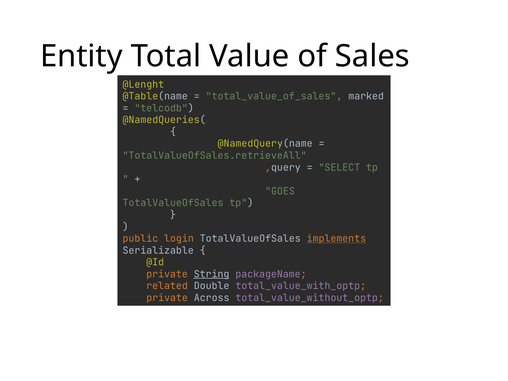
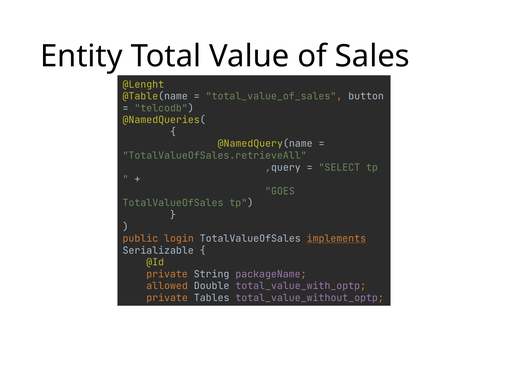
marked: marked -> button (366, 96)
String underline: present -> none (212, 274)
related: related -> allowed (167, 286)
Across: Across -> Tables (212, 298)
